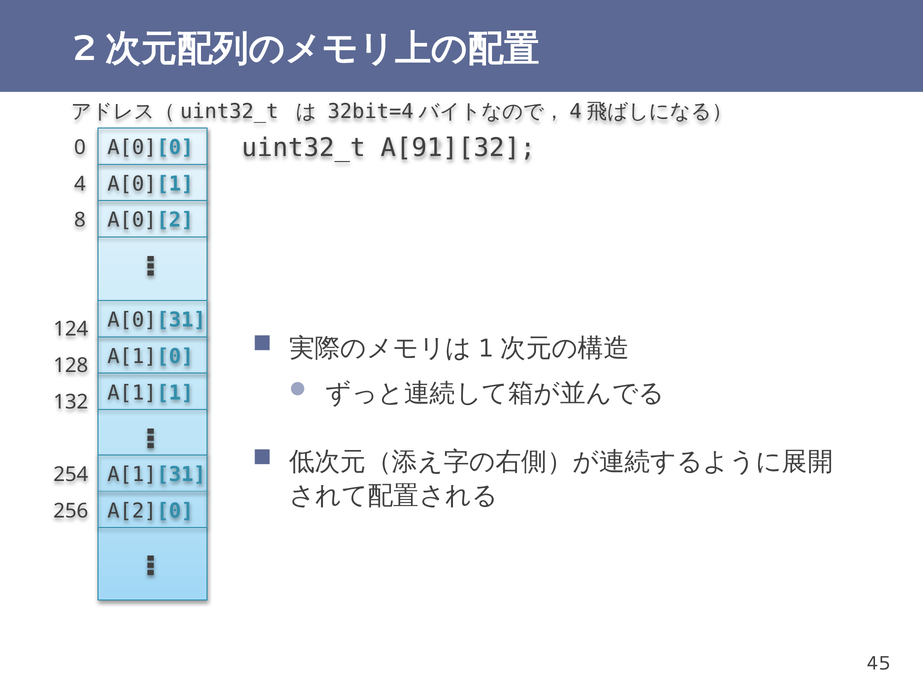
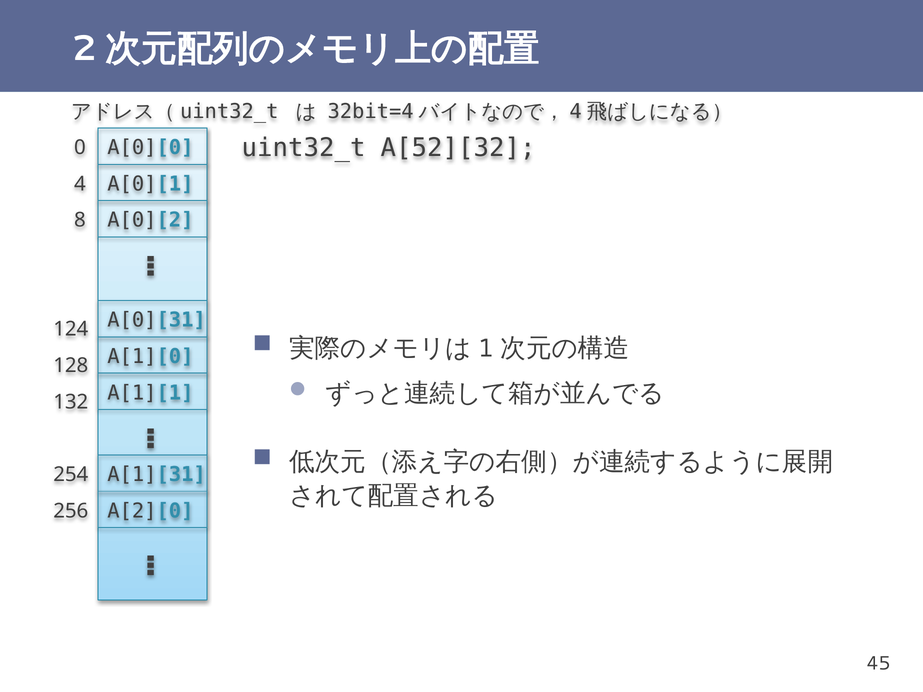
A[91][32: A[91][32 -> A[52][32 (458, 148)
